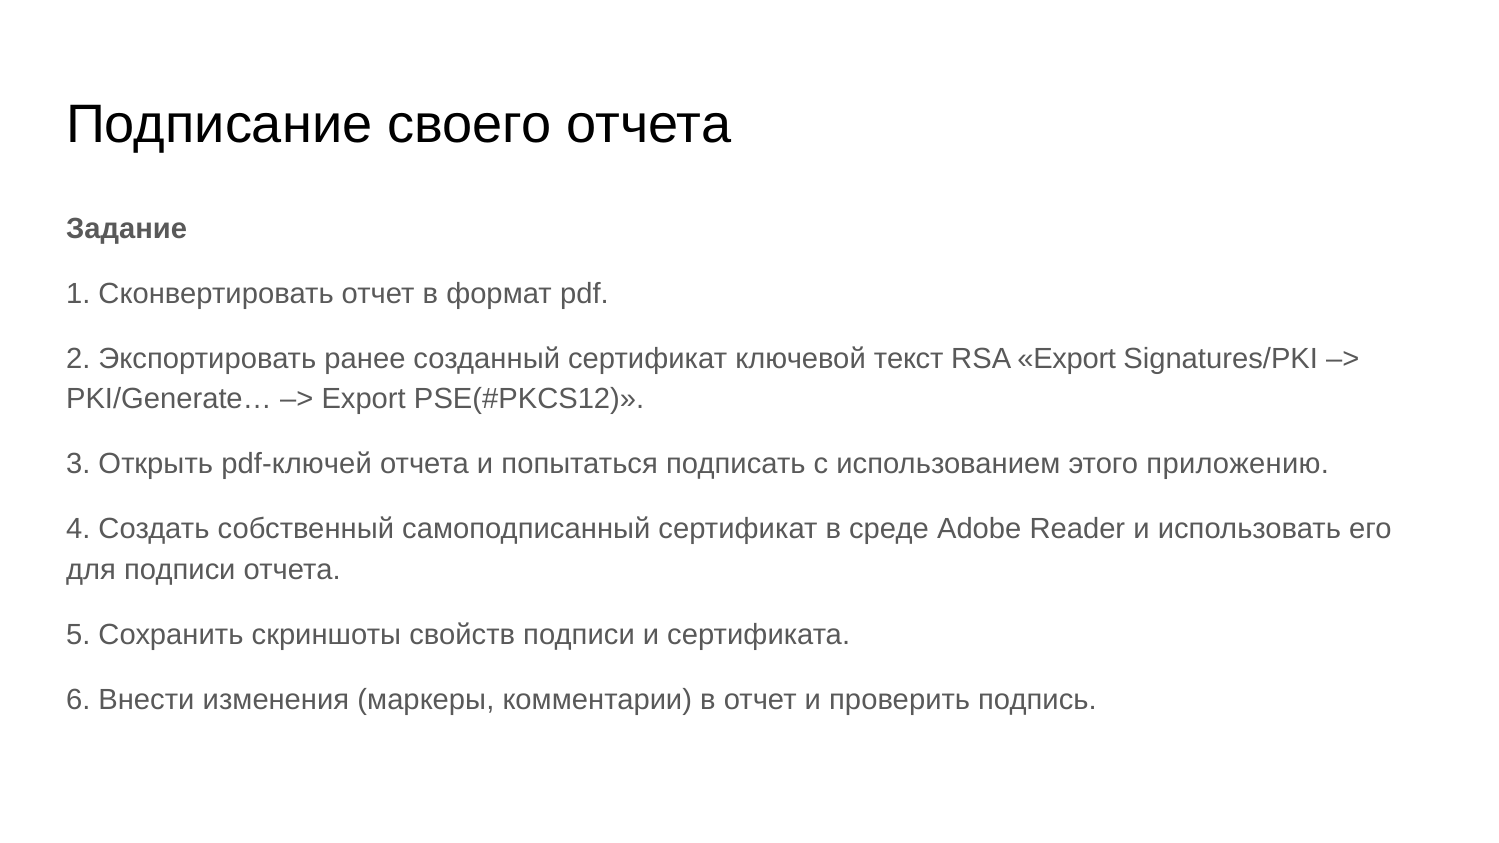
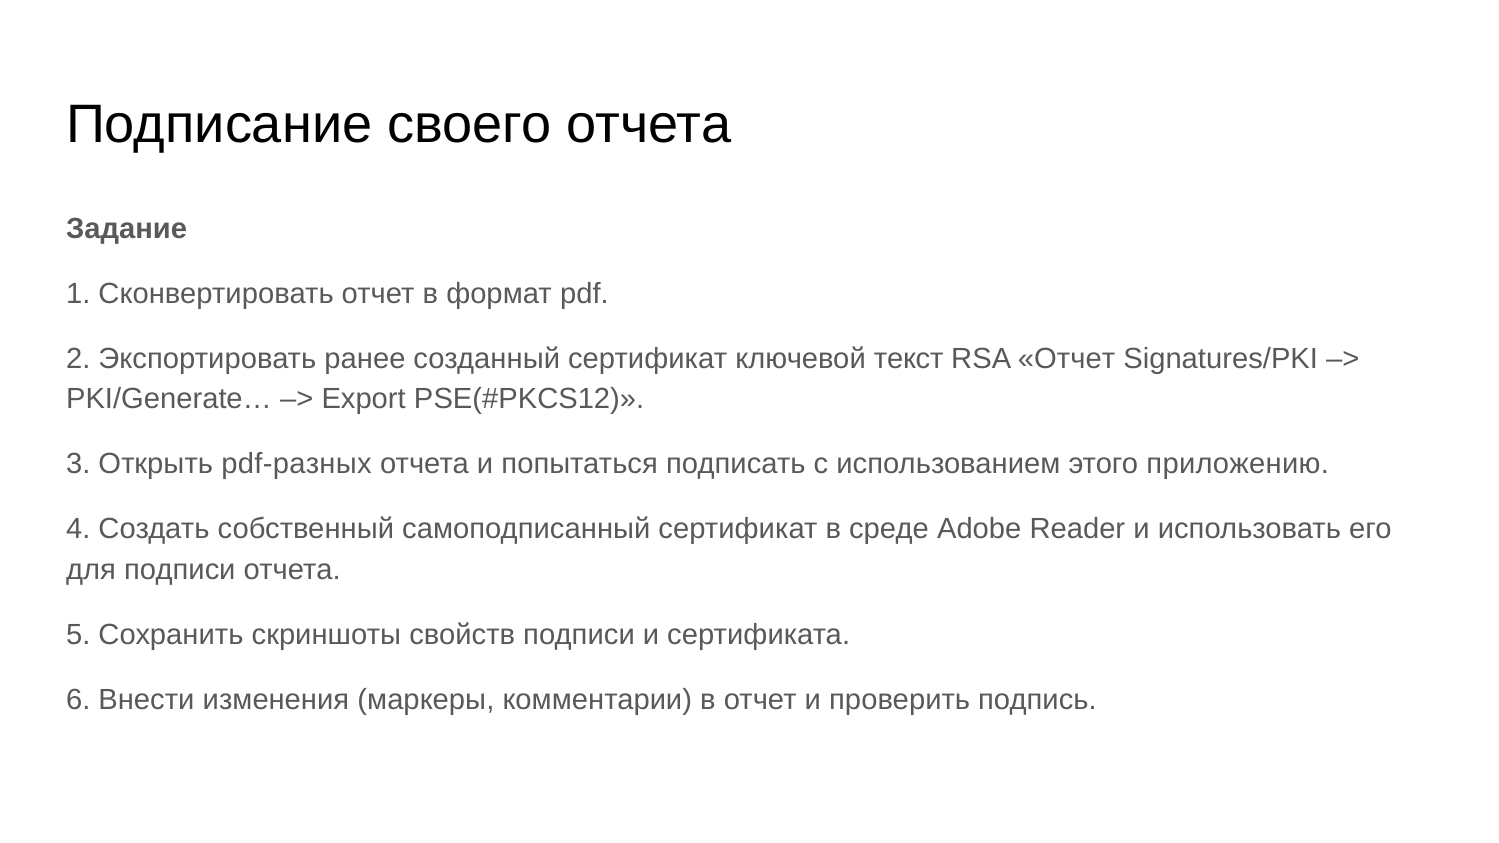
RSA Export: Export -> Отчет (1067, 359)
pdf-ключей: pdf-ключей -> pdf-разных (296, 464)
